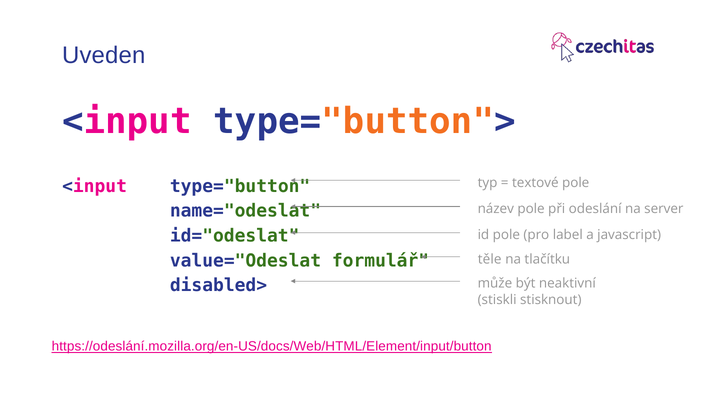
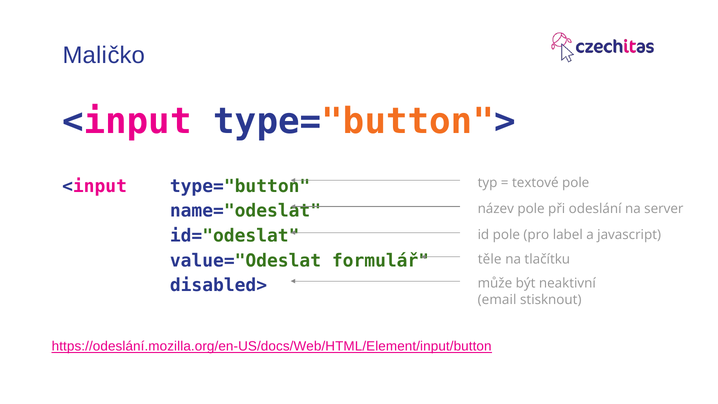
Uveden: Uveden -> Maličko (104, 55)
stiskli: stiskli -> email (497, 299)
